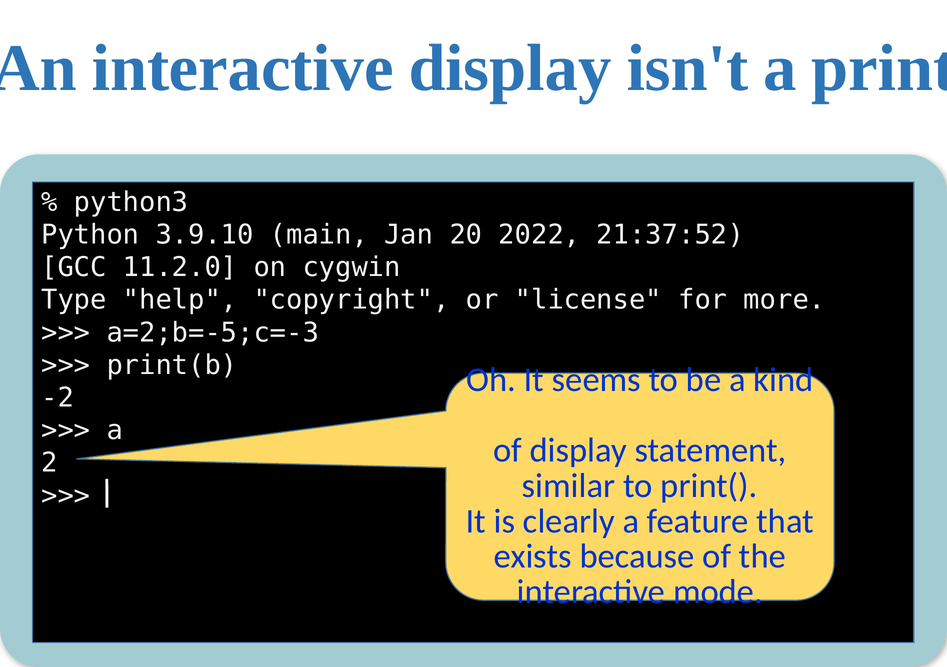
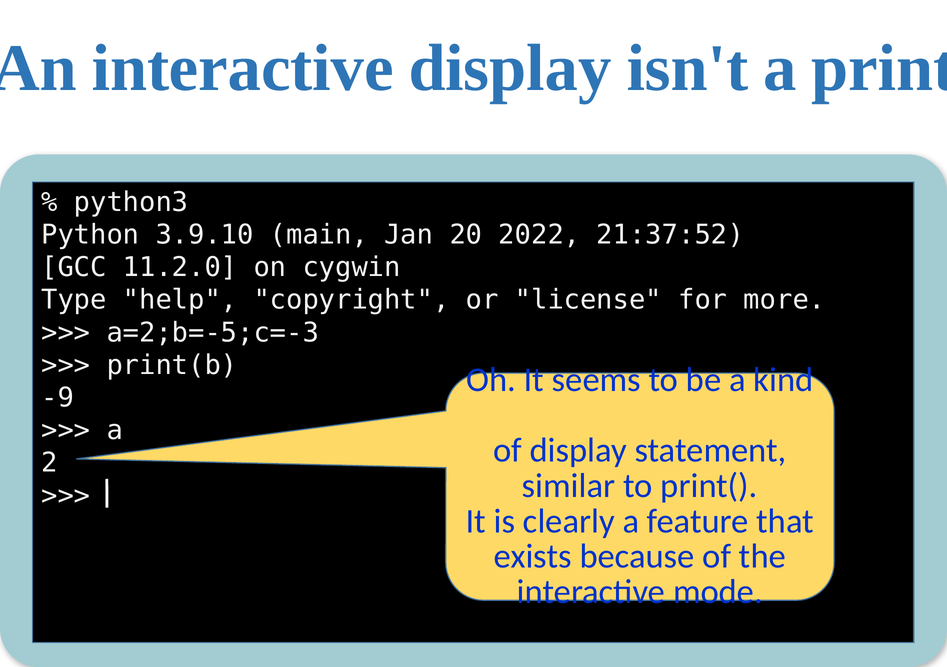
-2: -2 -> -9 (58, 398)
